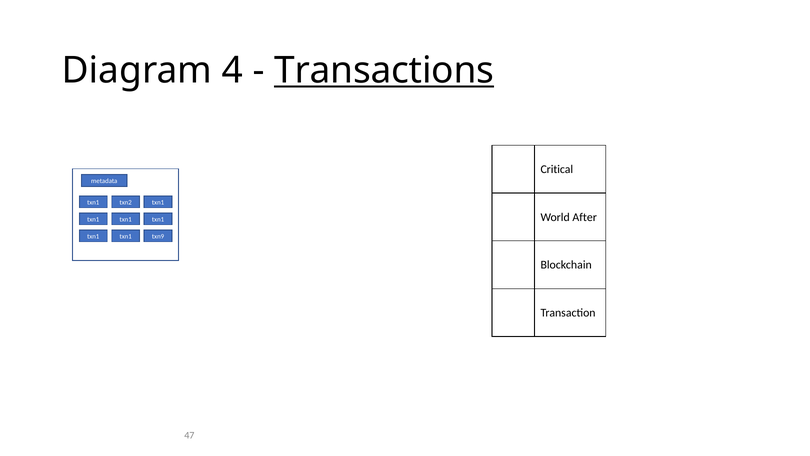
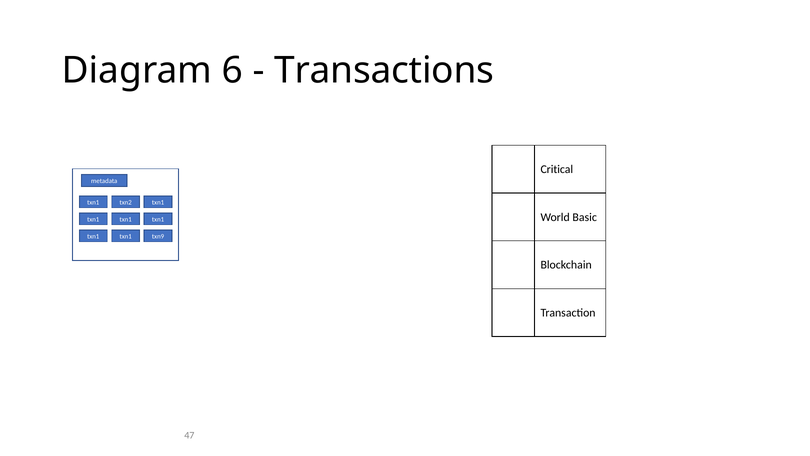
4: 4 -> 6 (232, 70)
Transactions underline: present -> none (384, 70)
After: After -> Basic (585, 217)
